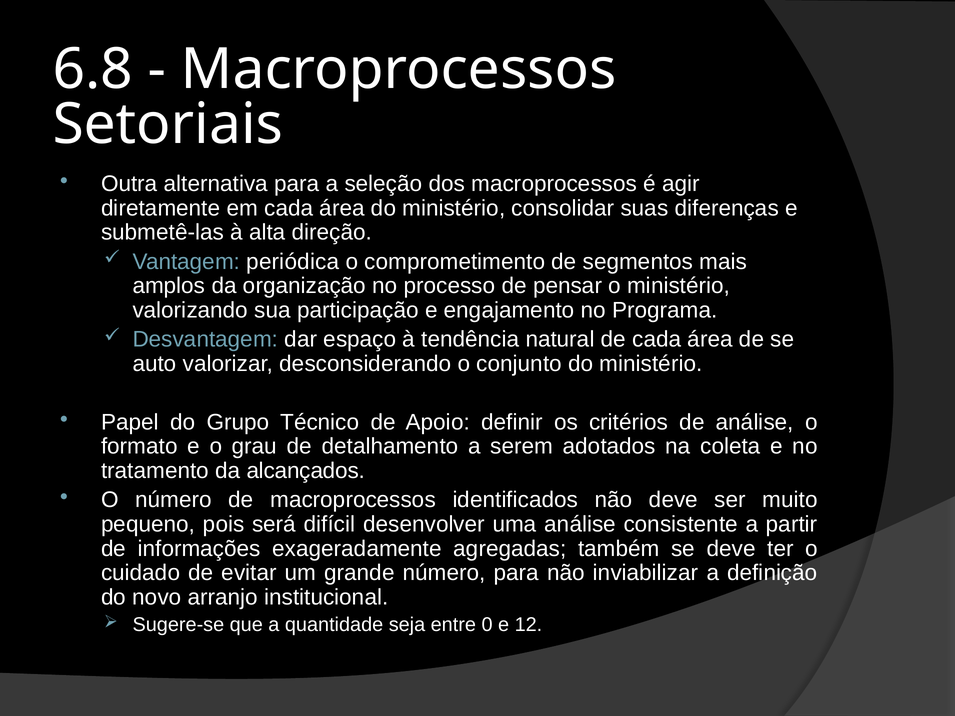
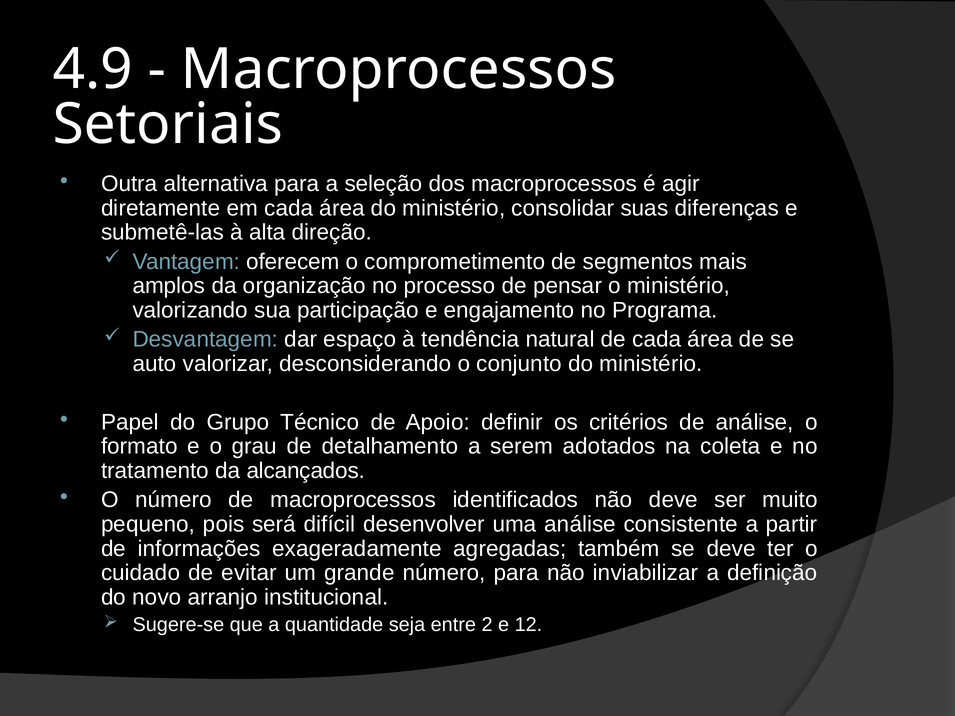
6.8: 6.8 -> 4.9 (93, 70)
periódica: periódica -> oferecem (293, 262)
0: 0 -> 2 (487, 625)
